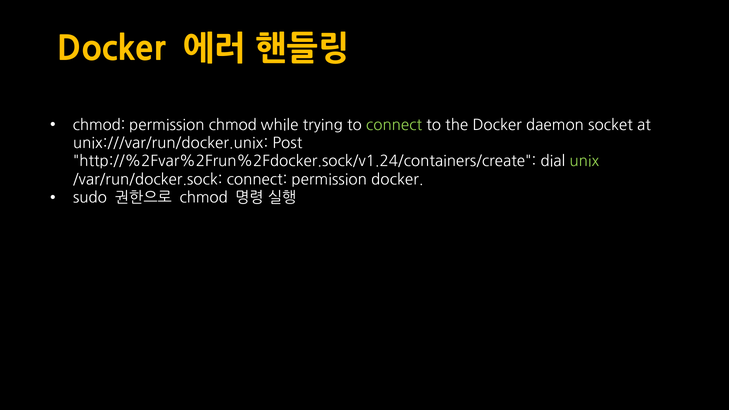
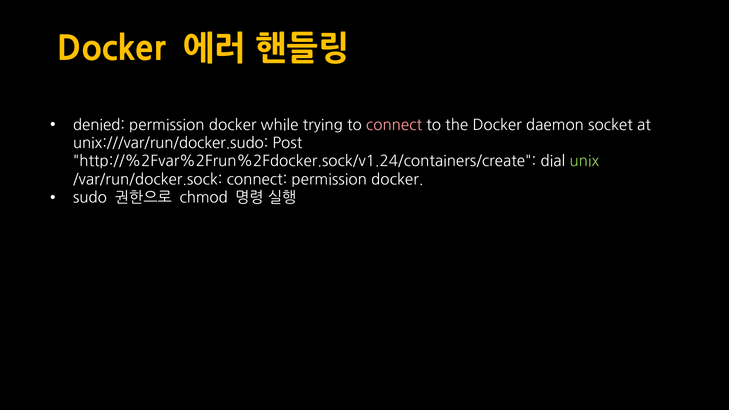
chmod: chmod -> denied (99, 125)
chmod: chmod -> docker (233, 125)
connect colour: light green -> pink (394, 125)
unix:///var/run/docker.unix: unix:///var/run/docker.unix -> unix:///var/run/docker.sudo (171, 143)
